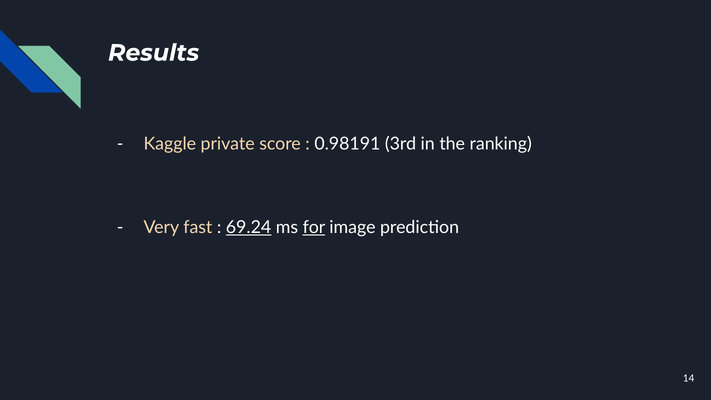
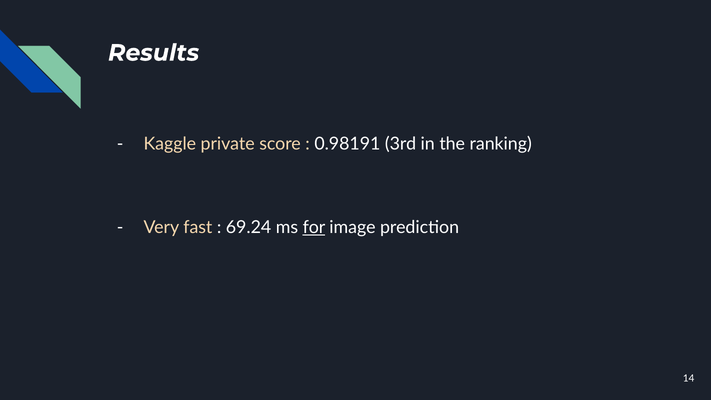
69.24 underline: present -> none (249, 227)
